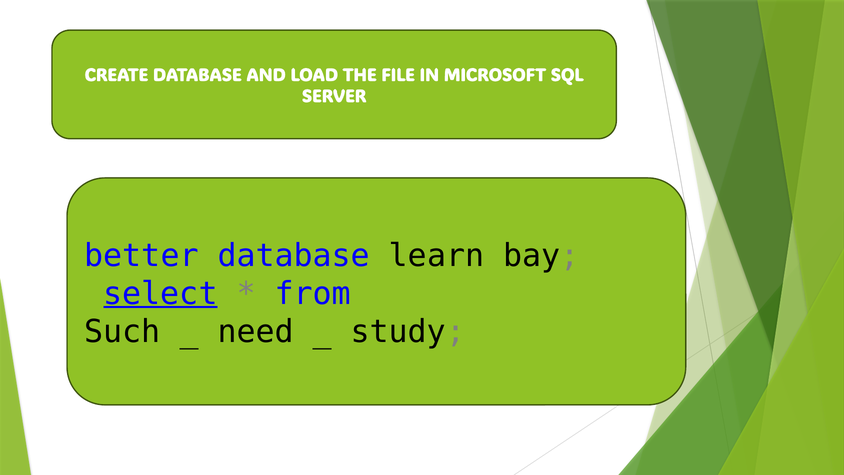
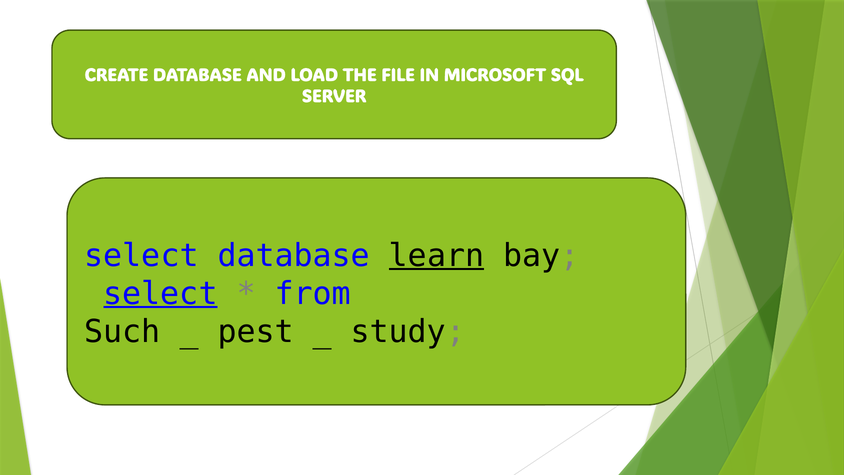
better: better -> select (141, 255)
learn underline: none -> present (437, 255)
need: need -> pest (256, 331)
